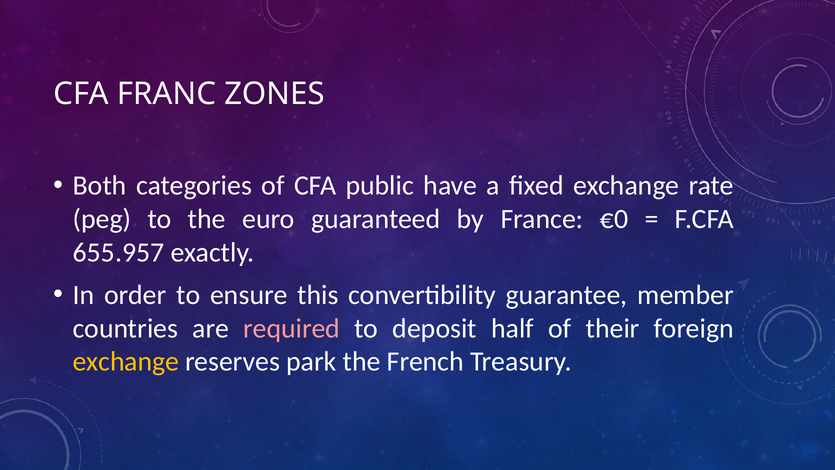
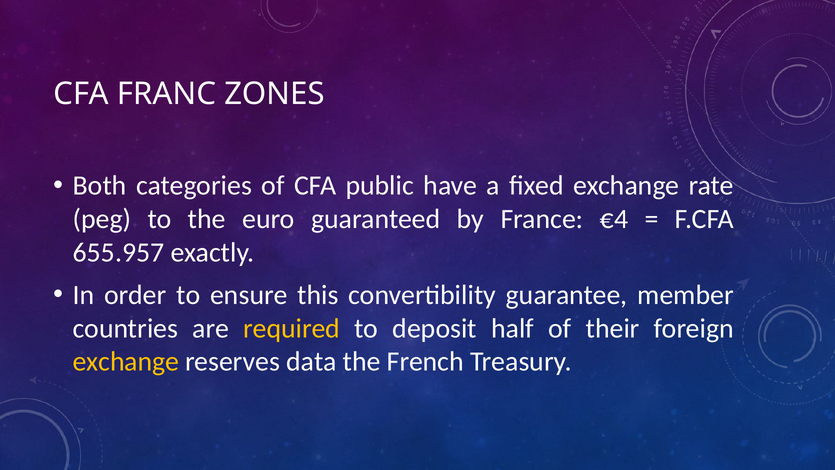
€0: €0 -> €4 (614, 219)
required colour: pink -> yellow (292, 328)
park: park -> data (311, 362)
